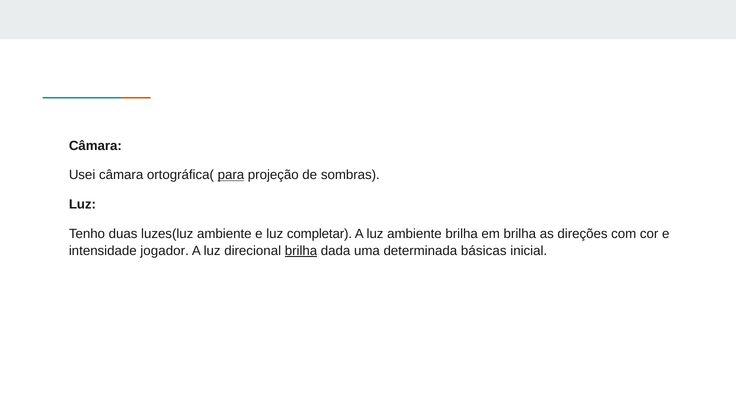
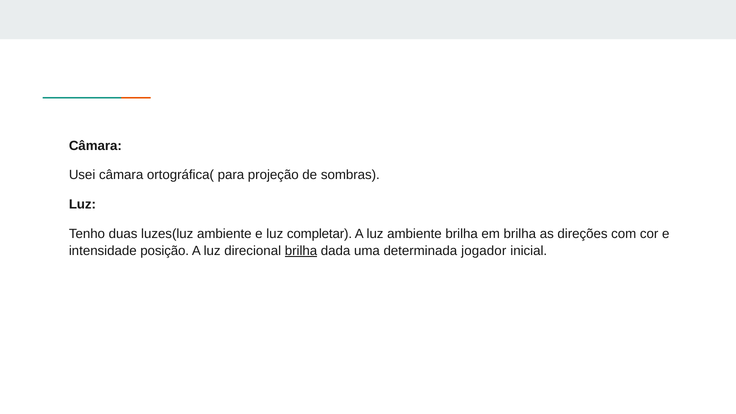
para underline: present -> none (231, 175)
jogador: jogador -> posição (165, 251)
básicas: básicas -> jogador (484, 251)
